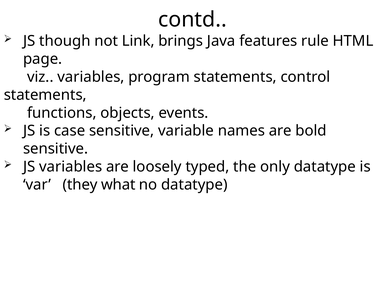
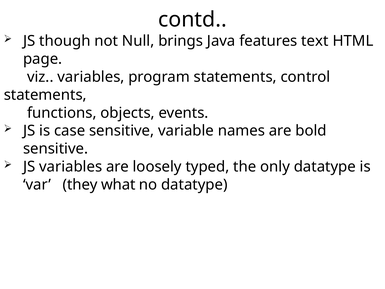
Link: Link -> Null (138, 41)
rule: rule -> text (315, 41)
